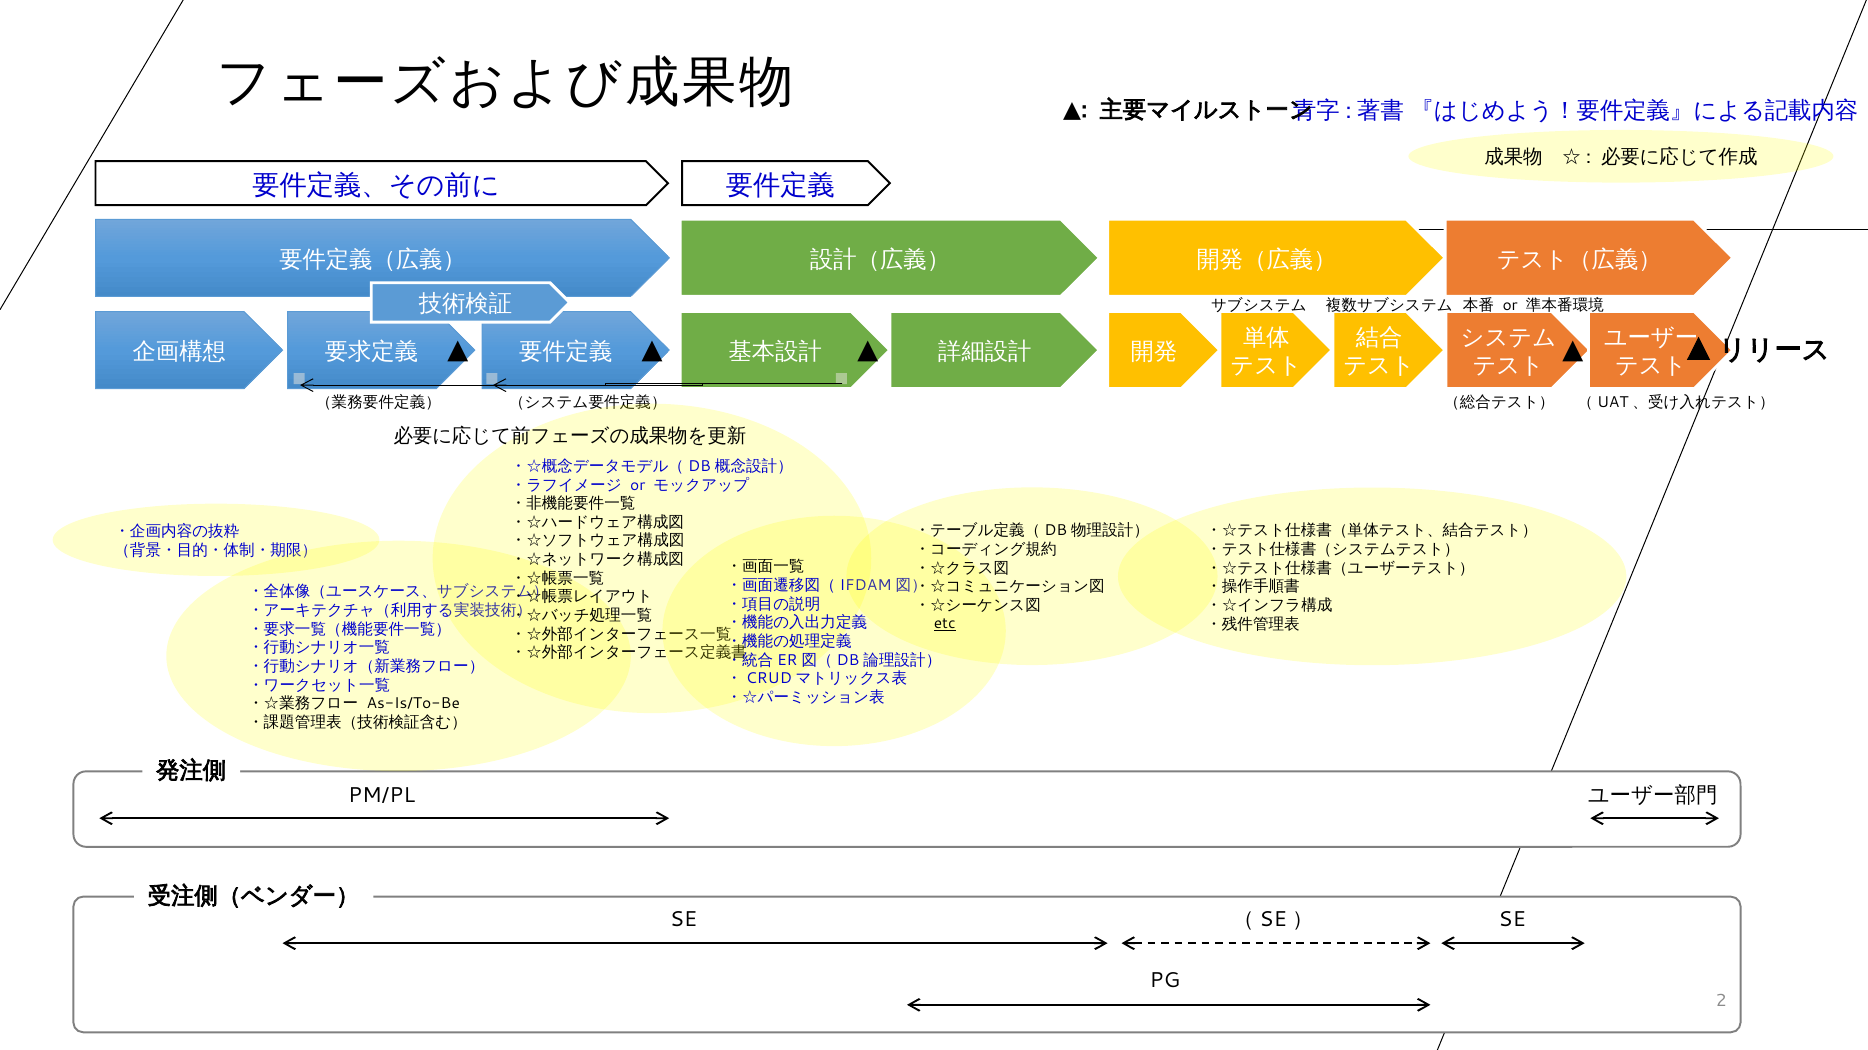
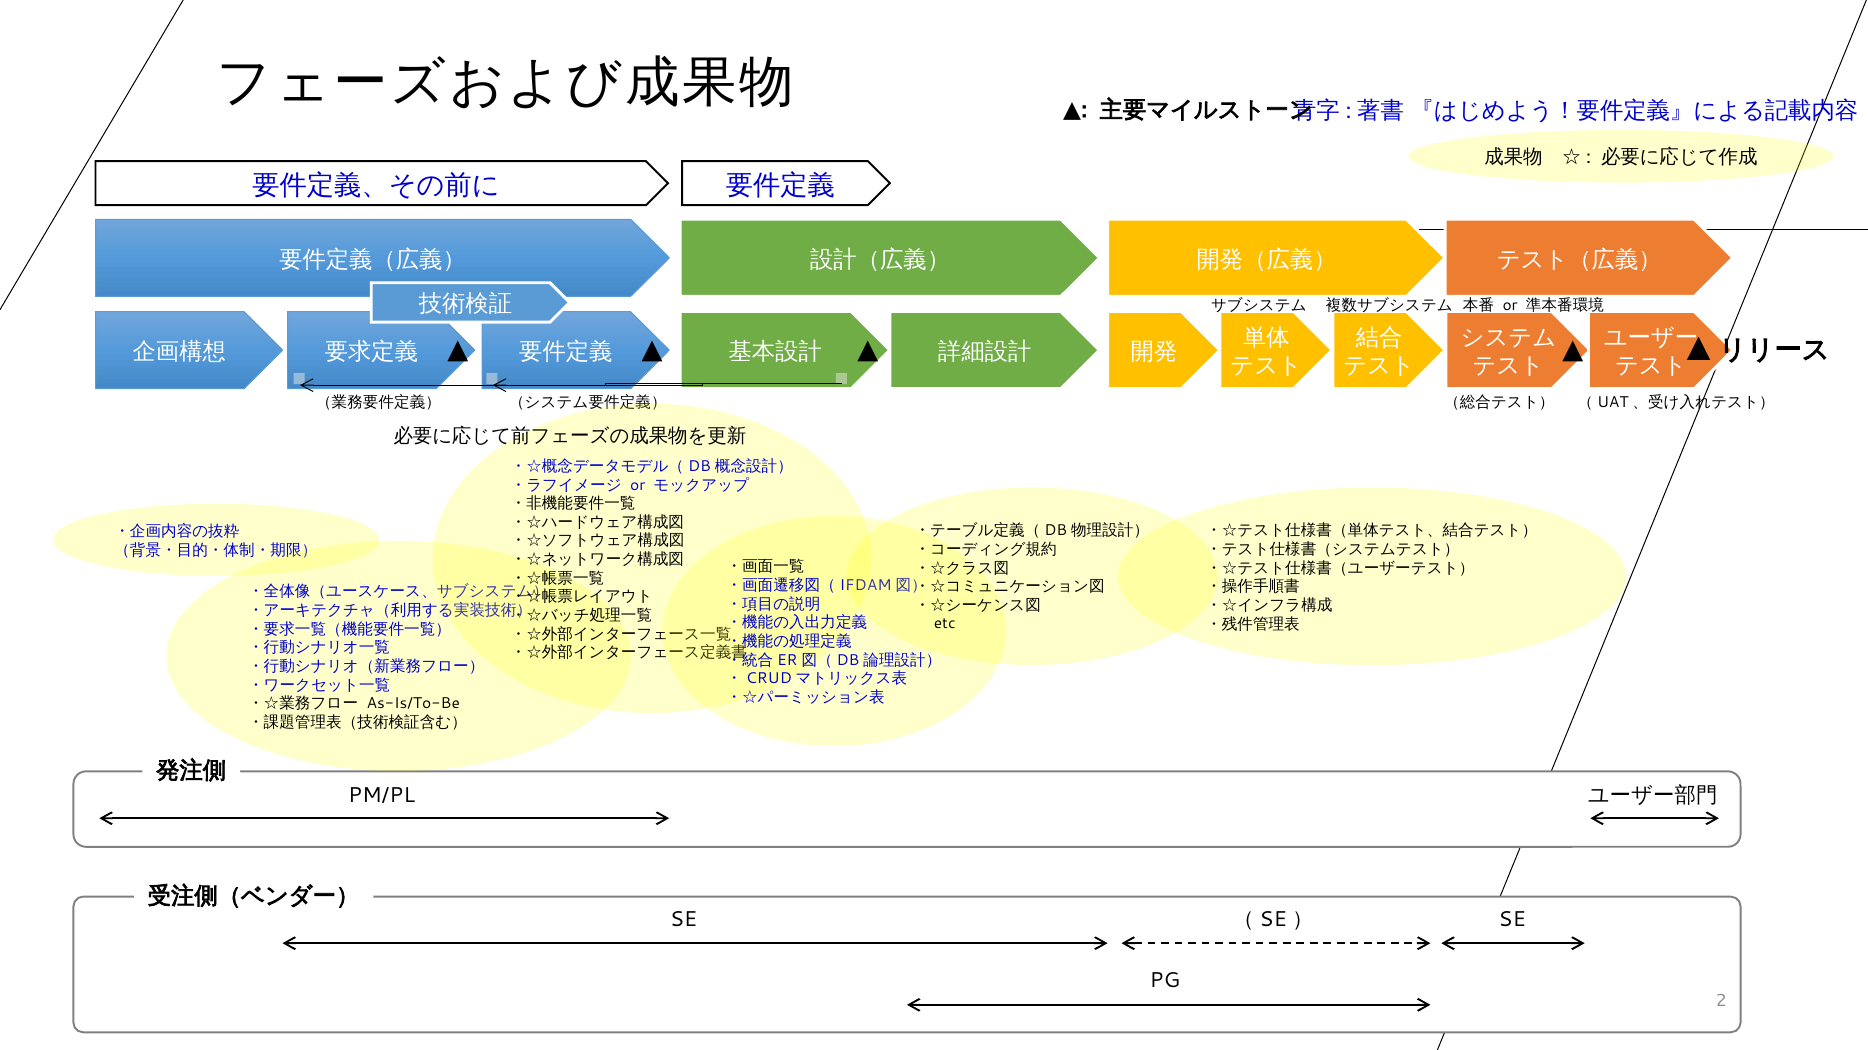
etc underline: present -> none (945, 624)
